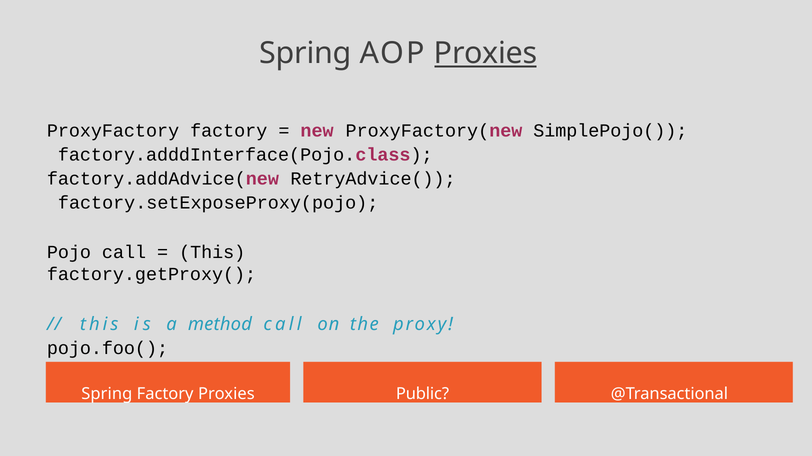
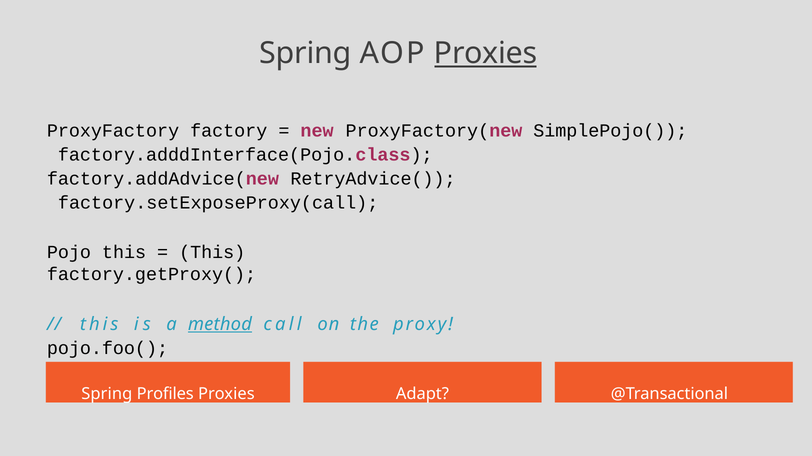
factory.setExposeProxy(pojo: factory.setExposeProxy(pojo -> factory.setExposeProxy(call (218, 203)
Pojo call: call -> this (124, 253)
method underline: none -> present (220, 325)
Spring Factory: Factory -> Profiles (165, 394)
Public: Public -> Adapt (422, 394)
